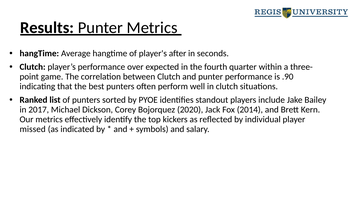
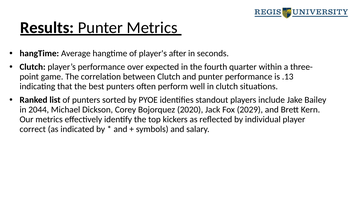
.90: .90 -> .13 (288, 77)
2017: 2017 -> 2044 (39, 110)
2014: 2014 -> 2029 (250, 110)
missed: missed -> correct (33, 129)
